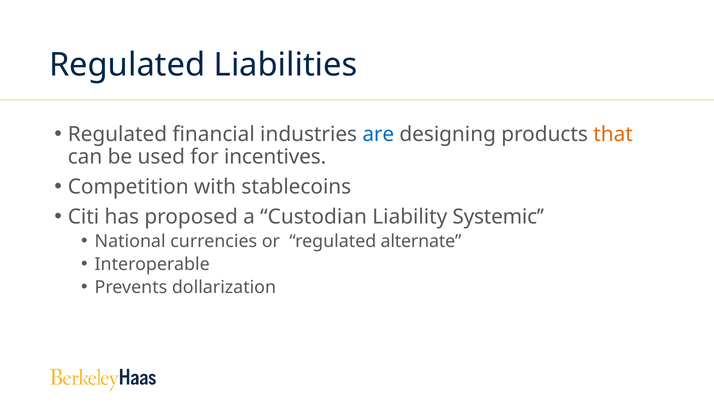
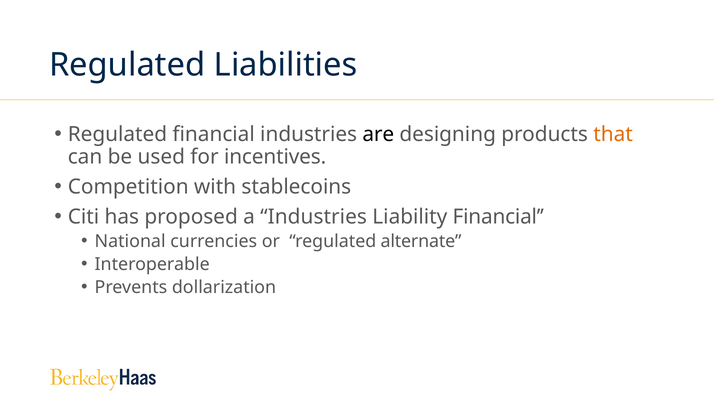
are colour: blue -> black (378, 134)
a Custodian: Custodian -> Industries (314, 216)
Liability Systemic: Systemic -> Financial (498, 216)
